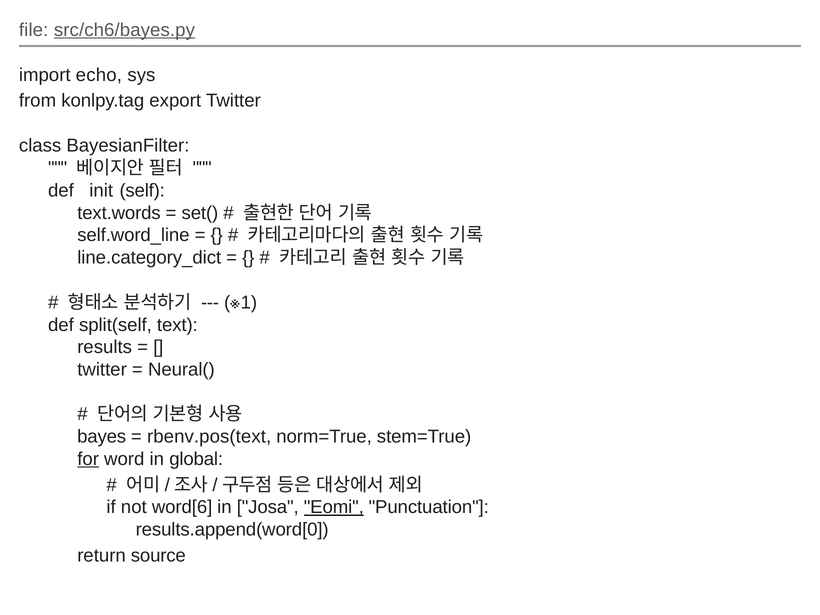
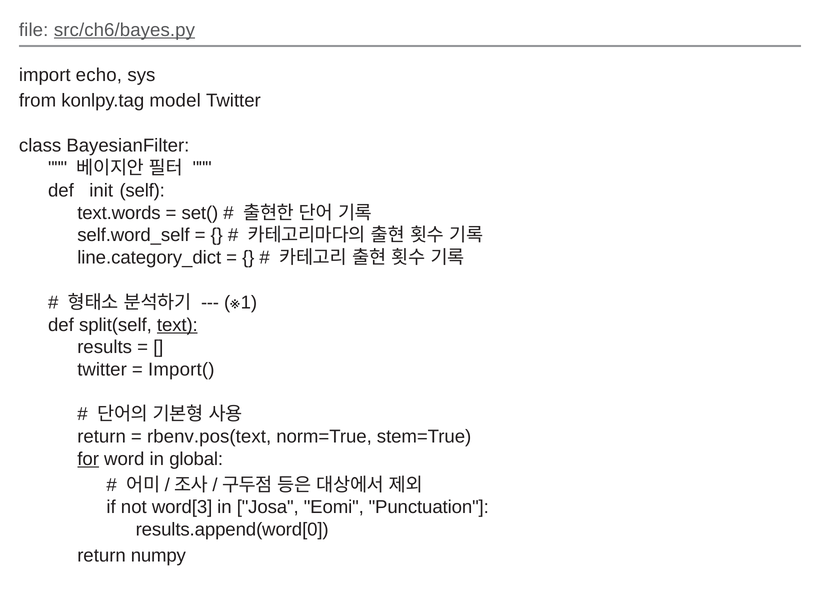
export: export -> model (175, 101)
self.word_line: self.word_line -> self.word_self (133, 235)
text underline: none -> present (177, 325)
Neural(: Neural( -> Import( (181, 370)
bayes: bayes -> return (102, 437)
word[6: word[6 -> word[3 (182, 507)
Eomi underline: present -> none (334, 507)
source: source -> numpy (158, 555)
